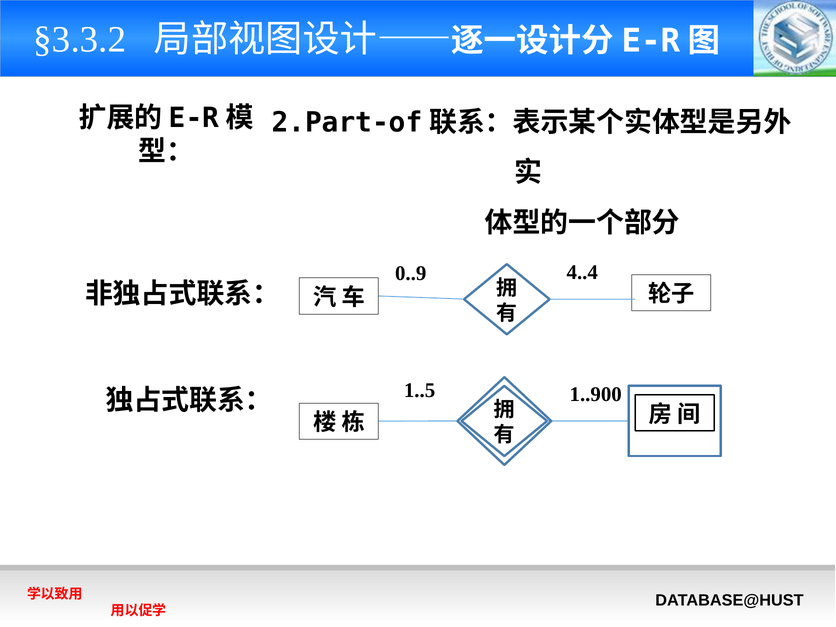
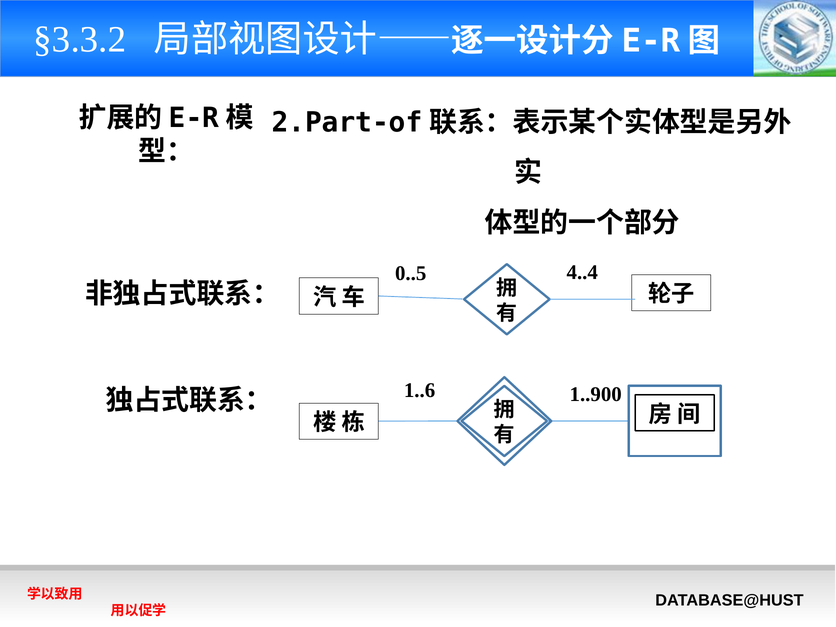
0..9: 0..9 -> 0..5 (411, 273)
1..5: 1..5 -> 1..6 (420, 390)
